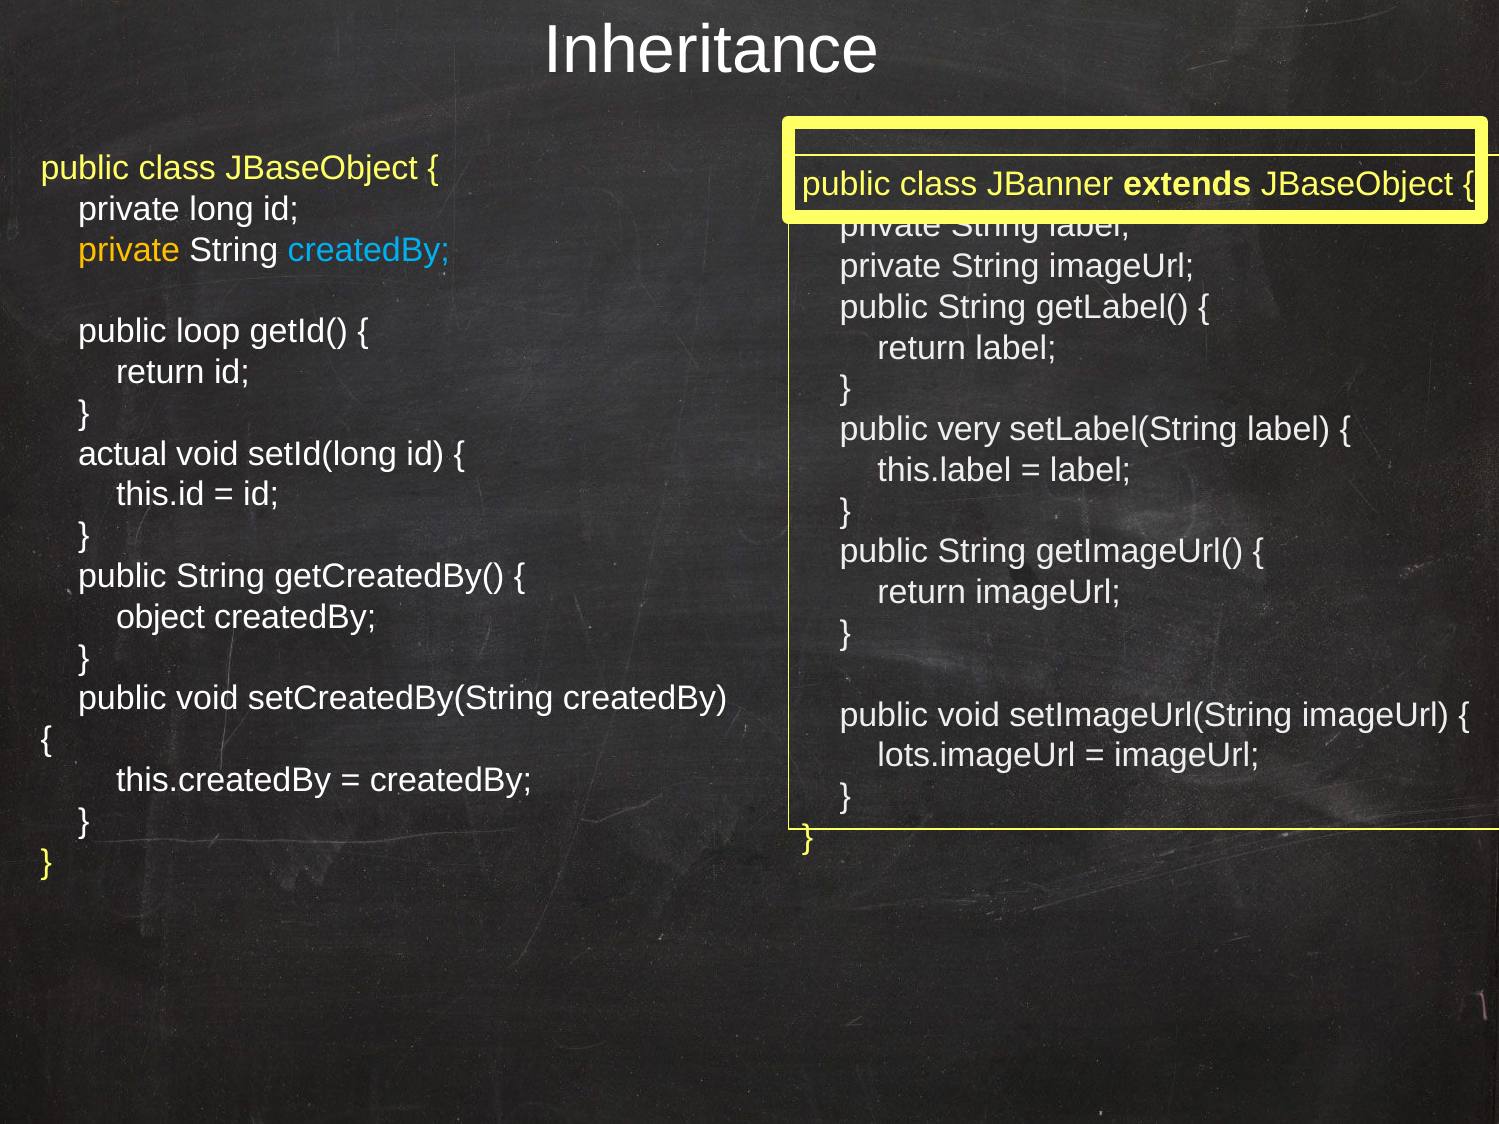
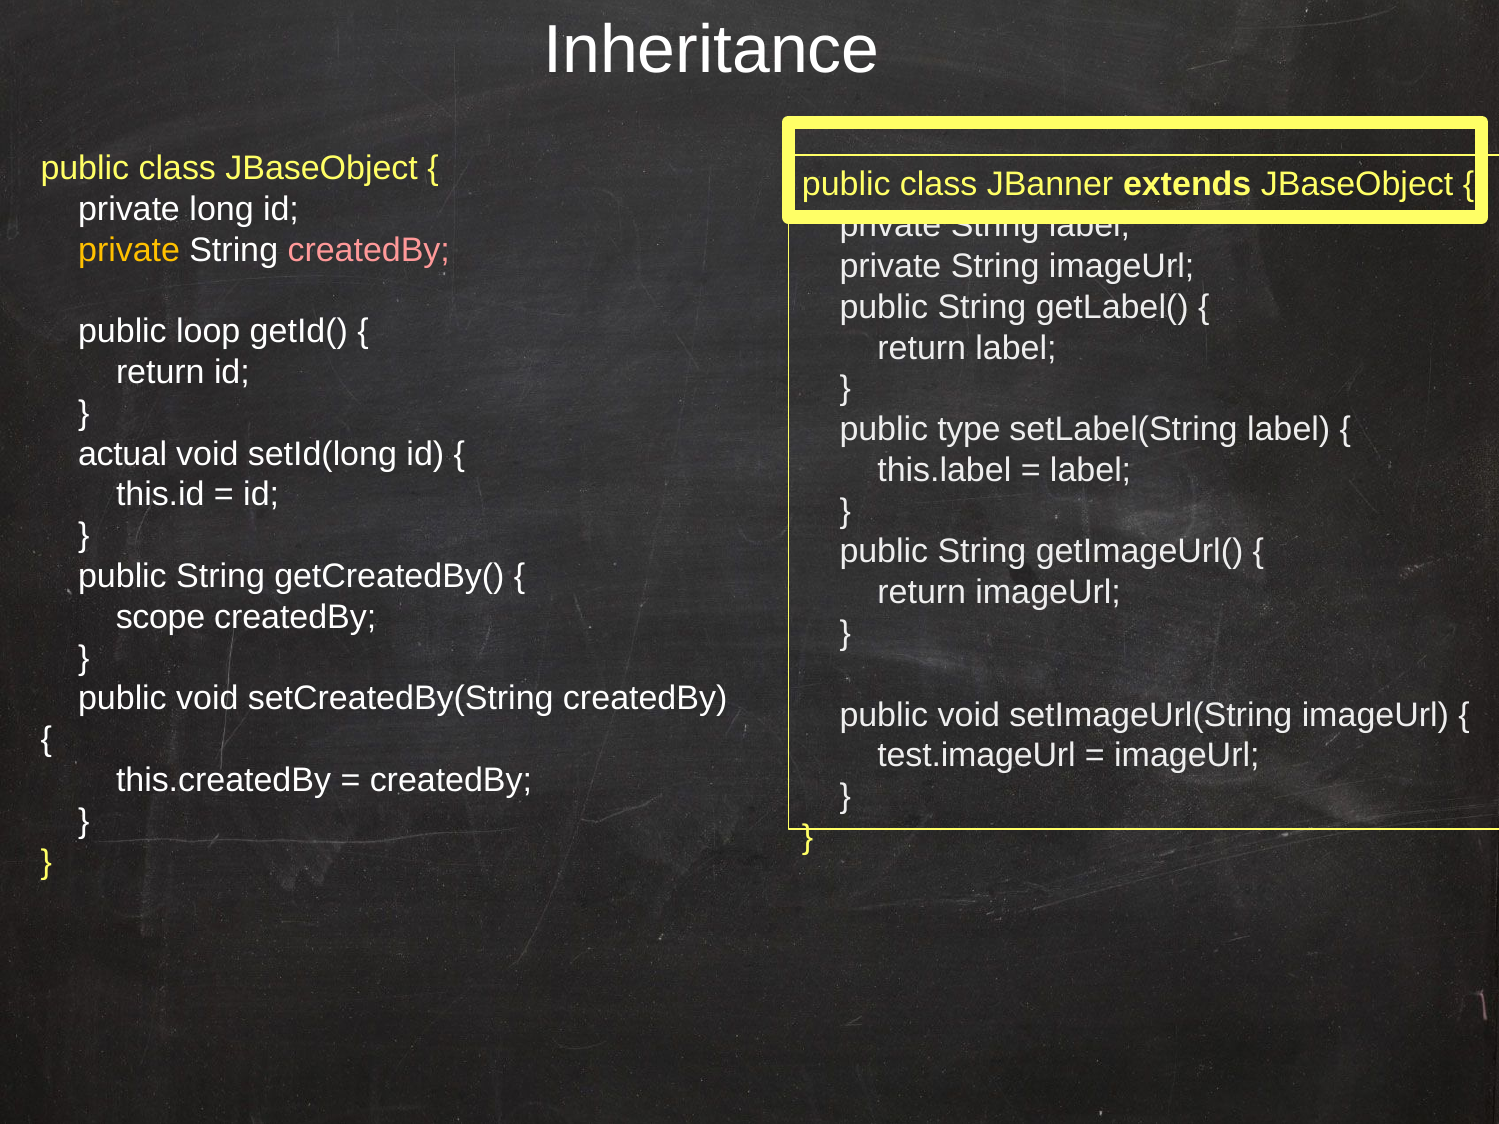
createdBy colour: light blue -> pink (369, 250)
very: very -> type (969, 429)
object: object -> scope (160, 617)
lots.imageUrl: lots.imageUrl -> test.imageUrl (977, 756)
